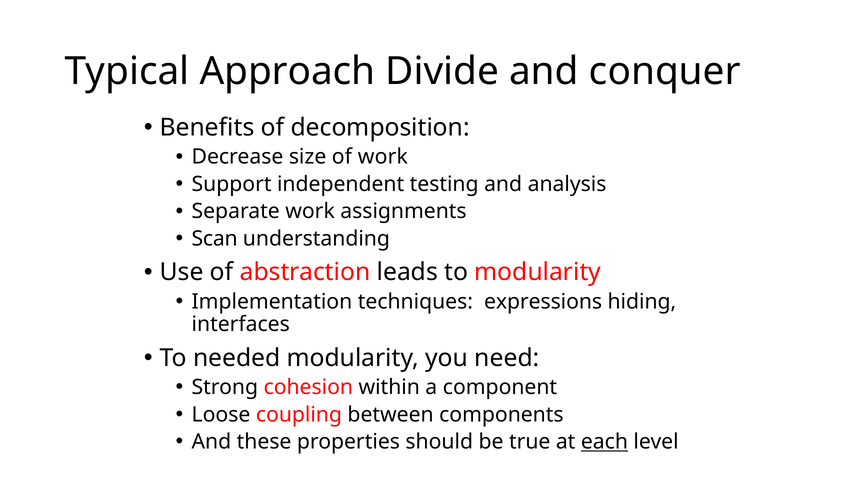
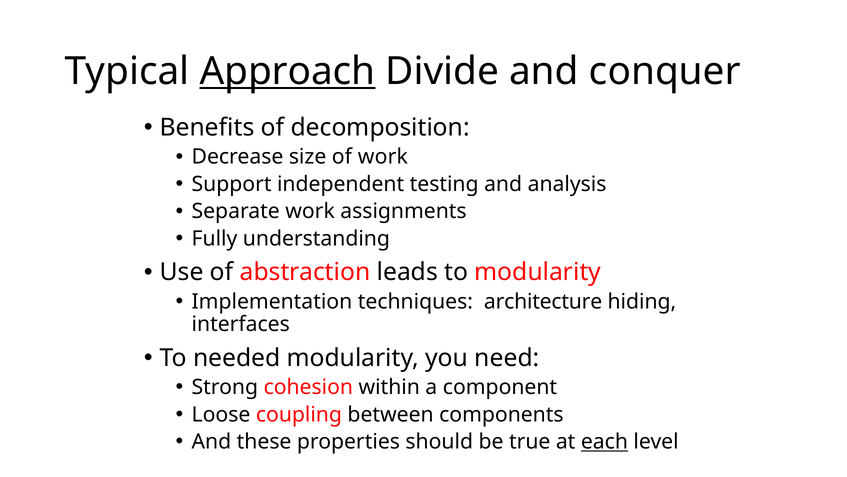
Approach underline: none -> present (287, 71)
Scan: Scan -> Fully (214, 238)
expressions: expressions -> architecture (543, 301)
